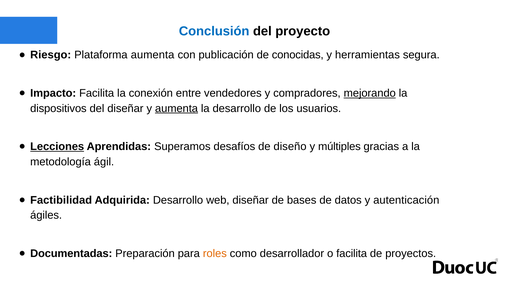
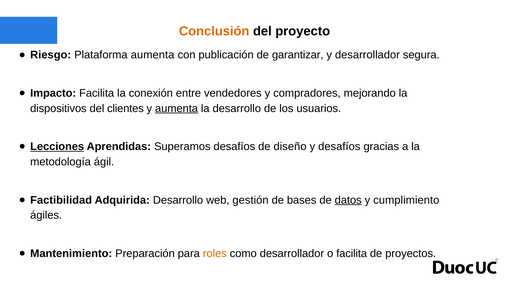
Conclusión colour: blue -> orange (214, 31)
conocidas: conocidas -> garantizar (298, 55)
y herramientas: herramientas -> desarrollador (367, 55)
mejorando underline: present -> none (370, 93)
del diseñar: diseñar -> clientes (125, 108)
y múltiples: múltiples -> desafíos (339, 147)
web diseñar: diseñar -> gestión (251, 200)
datos underline: none -> present (348, 200)
autenticación: autenticación -> cumplimiento (406, 200)
Documentadas: Documentadas -> Mantenimiento (71, 254)
